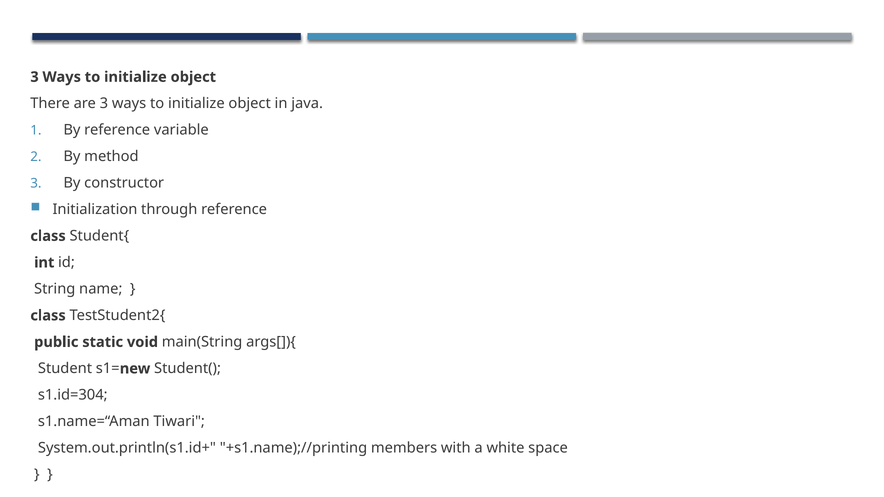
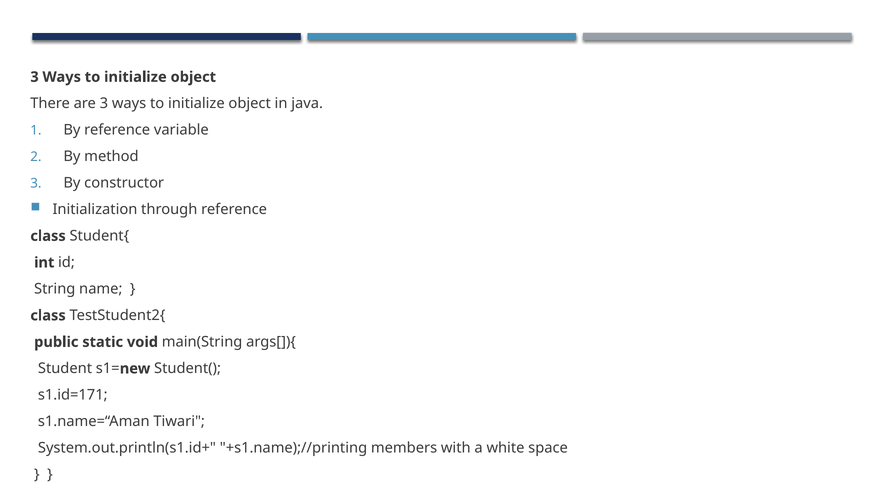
s1.id=304: s1.id=304 -> s1.id=171 (73, 395)
